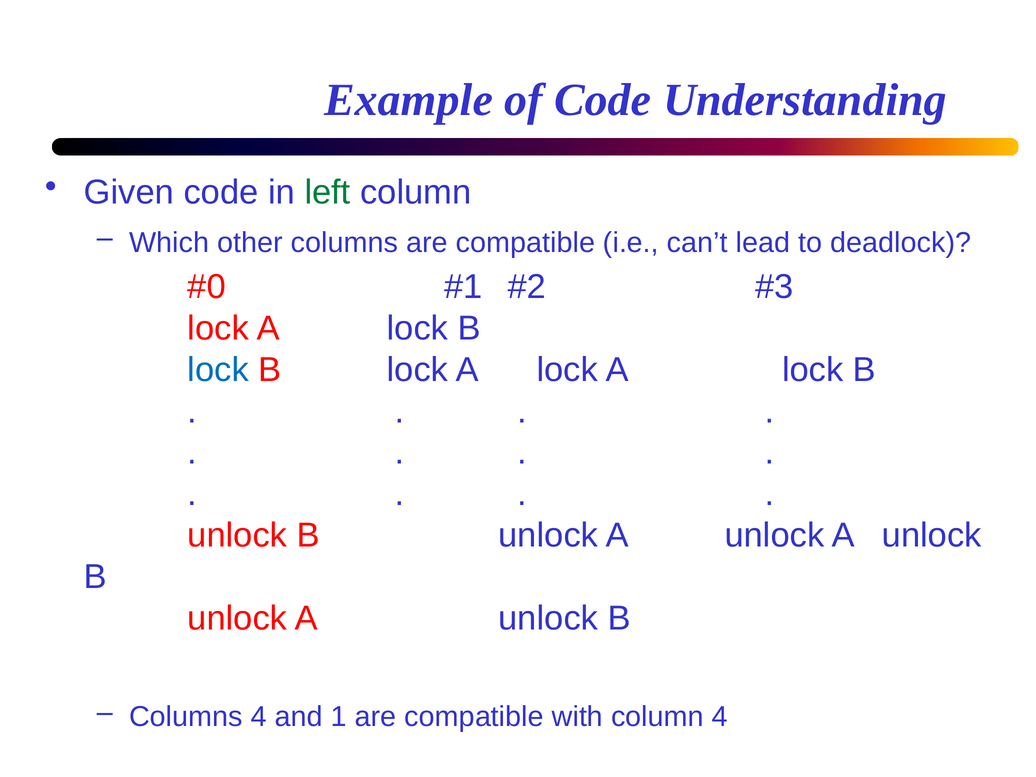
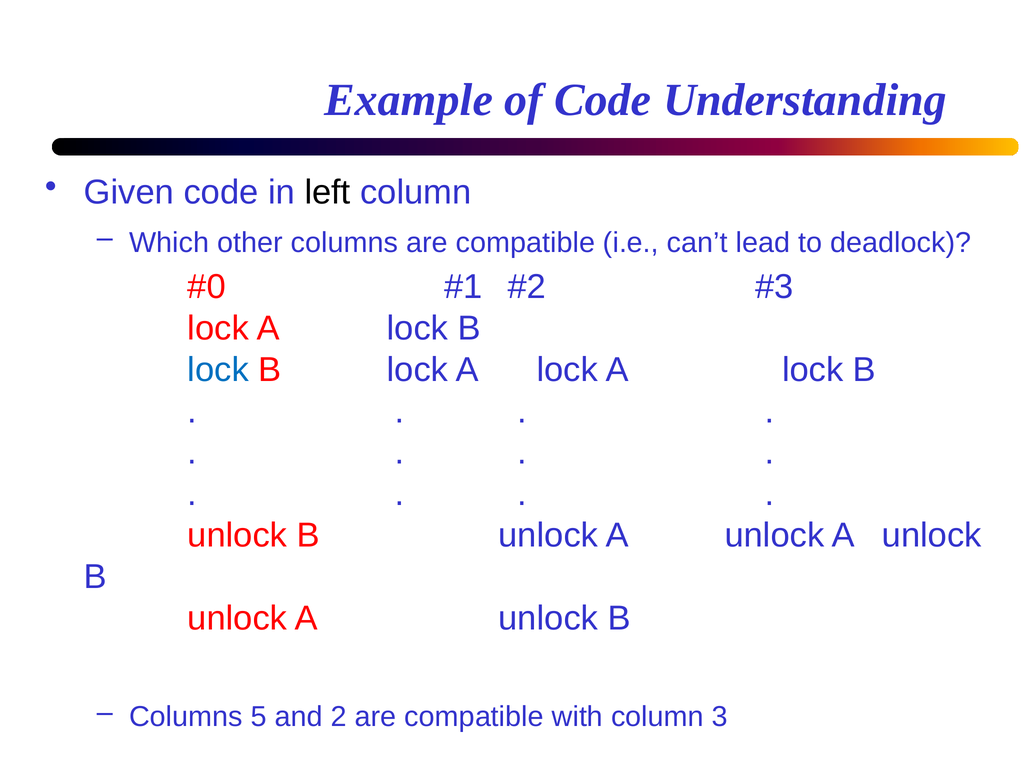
left colour: green -> black (328, 192)
Columns 4: 4 -> 5 (259, 717)
1: 1 -> 2 (339, 717)
column 4: 4 -> 3 (720, 717)
